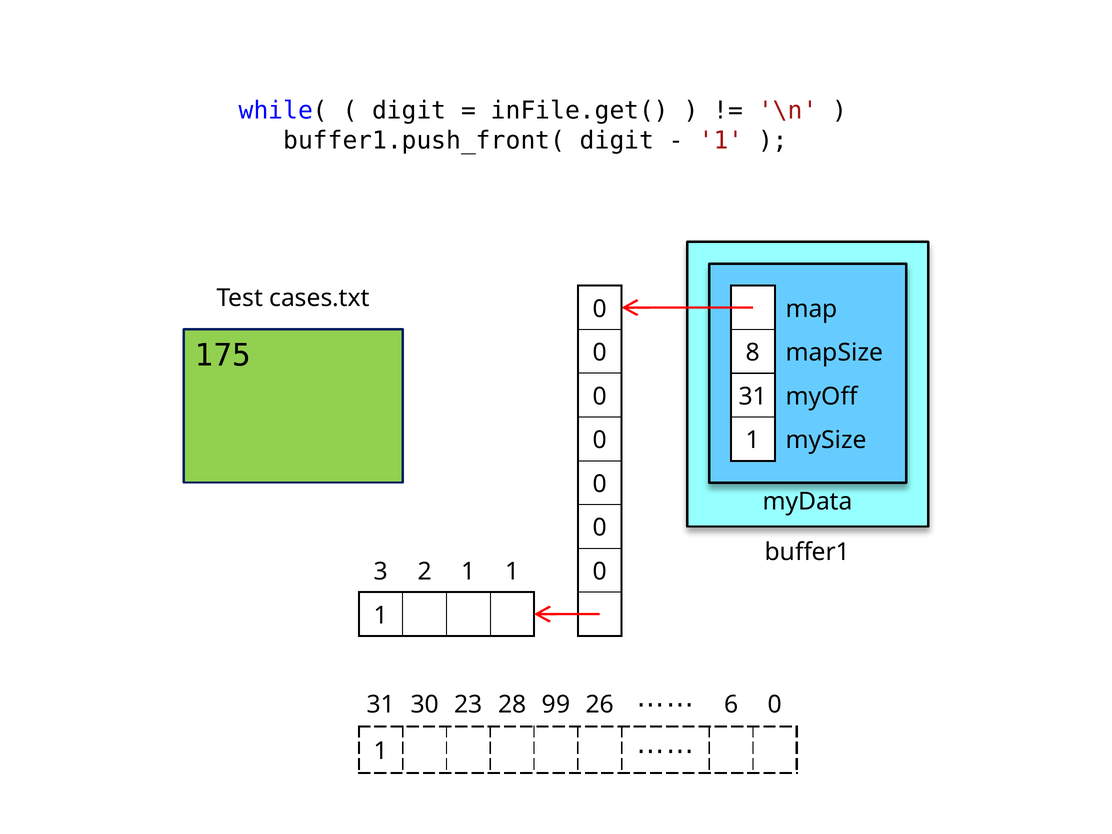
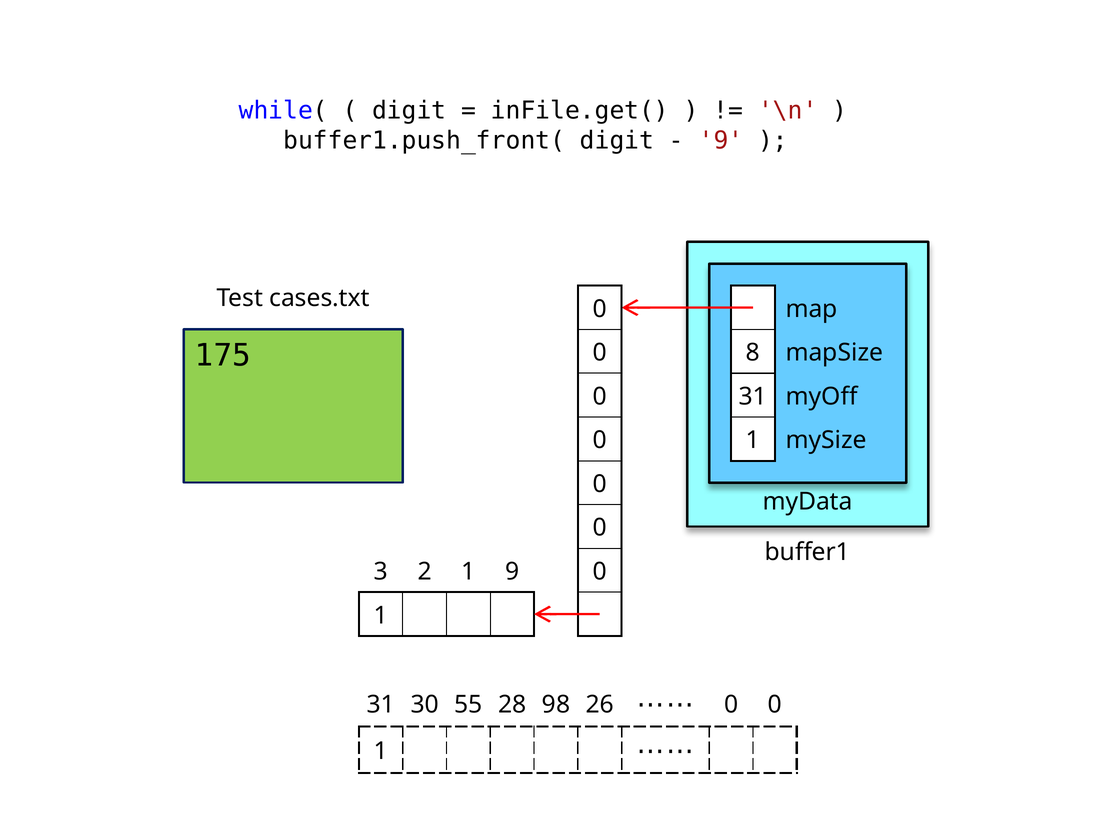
1: 1 -> 9 (721, 140)
2 1 1: 1 -> 9 (512, 572)
23: 23 -> 55 (468, 704)
99: 99 -> 98 (556, 704)
6: 6 -> 0 (731, 704)
